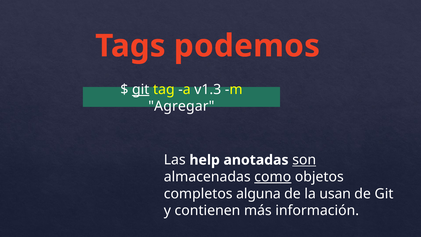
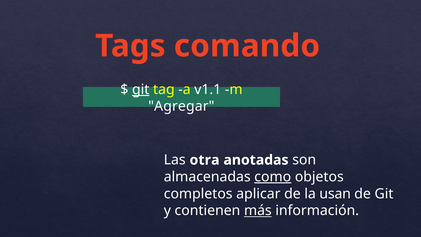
podemos: podemos -> comando (247, 46)
v1.3: v1.3 -> v1.1 (208, 89)
help: help -> otra (205, 160)
son underline: present -> none (304, 160)
alguna: alguna -> aplicar (258, 194)
más underline: none -> present (258, 210)
